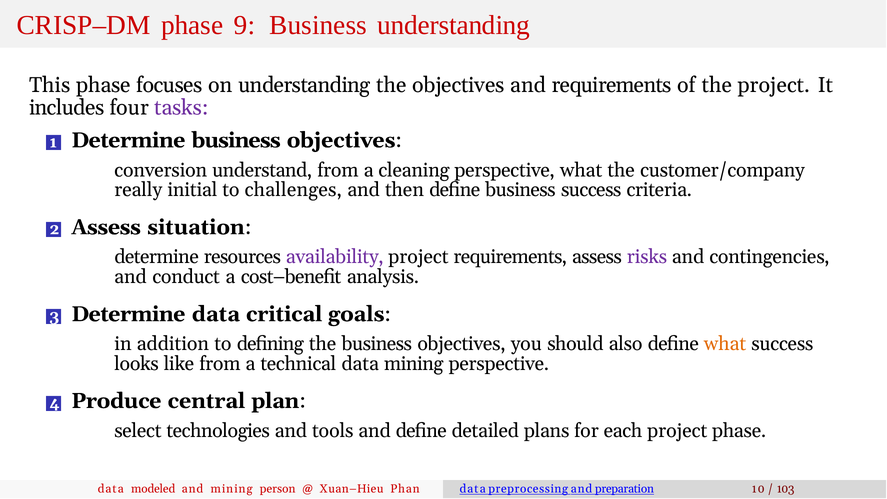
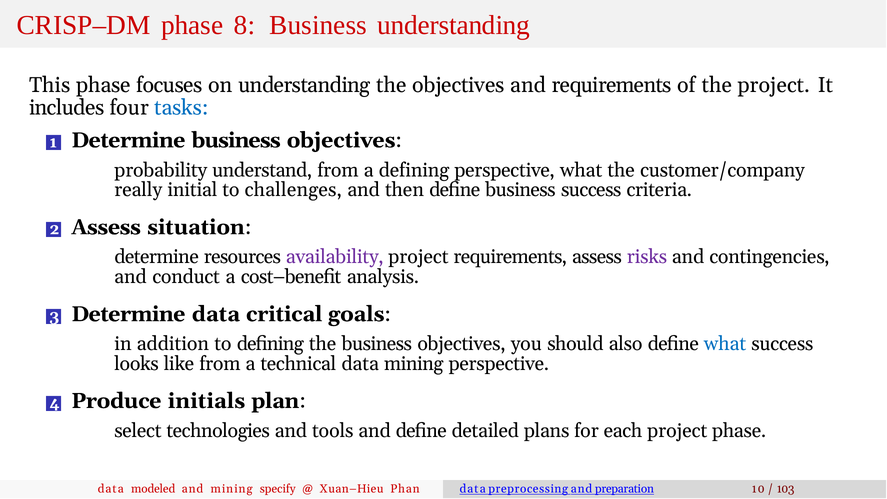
9: 9 -> 8 (245, 25)
tasks colour: purple -> blue (181, 108)
conversion: conversion -> probability (161, 170)
a cleaning: cleaning -> defining (414, 170)
what colour: orange -> blue (725, 344)
central: central -> initials (206, 401)
person: person -> specify (278, 489)
